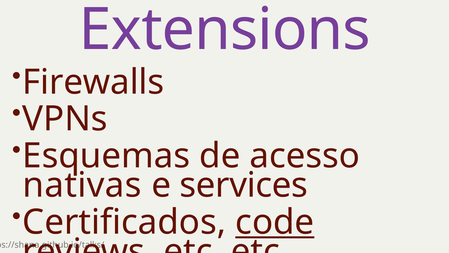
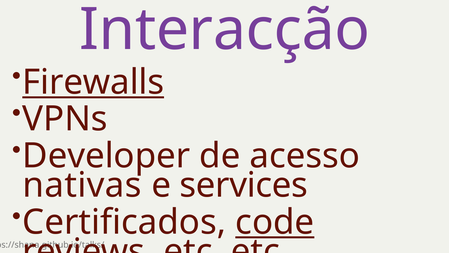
Extensions: Extensions -> Interacção (225, 30)
Firewalls underline: none -> present (93, 82)
Esquemas: Esquemas -> Developer (106, 156)
